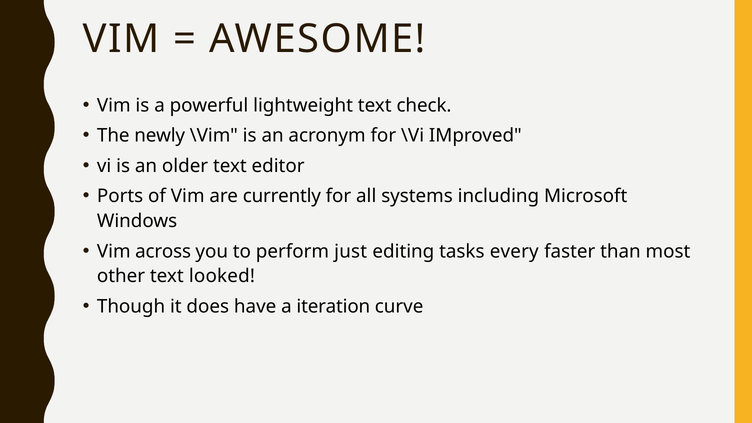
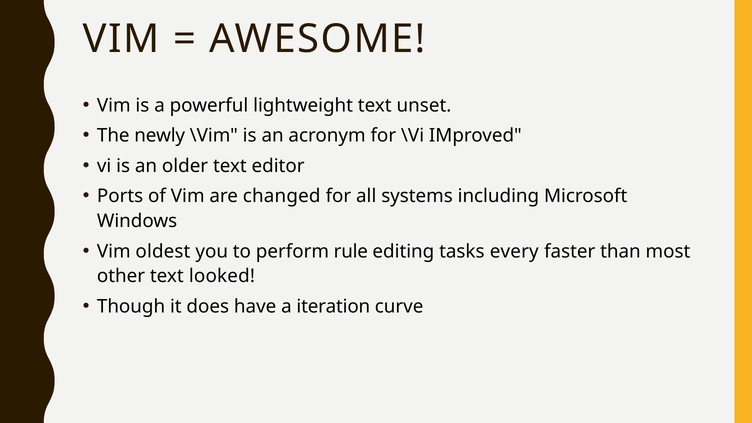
check: check -> unset (424, 105)
currently: currently -> changed (282, 196)
across: across -> oldest (163, 251)
just: just -> rule (351, 251)
